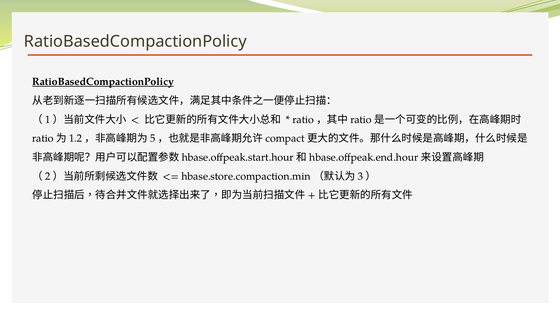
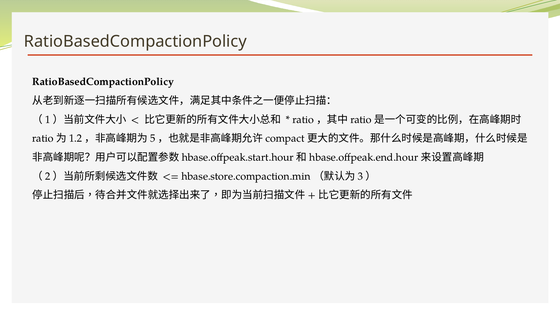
RatioBasedCompactionPolicy underline: present -> none (103, 82)
